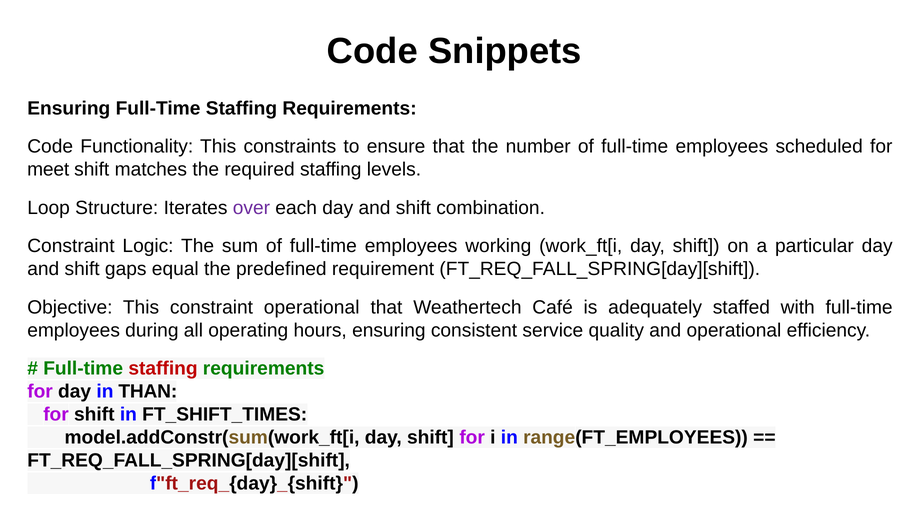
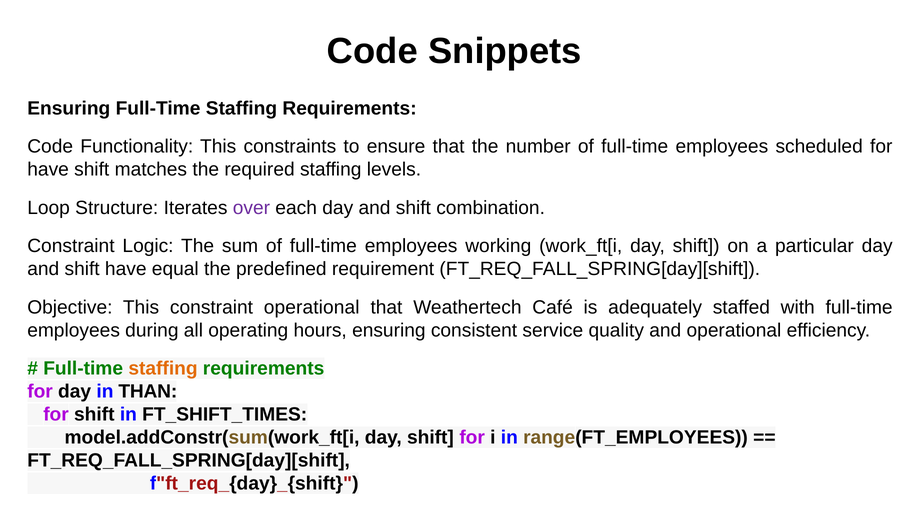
meet: meet -> have (48, 169)
shift gaps: gaps -> have (126, 269)
staffing colour: red -> orange (163, 369)
